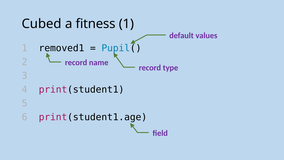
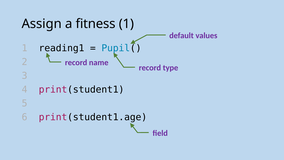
Cubed: Cubed -> Assign (42, 24)
removed1: removed1 -> reading1 (62, 48)
